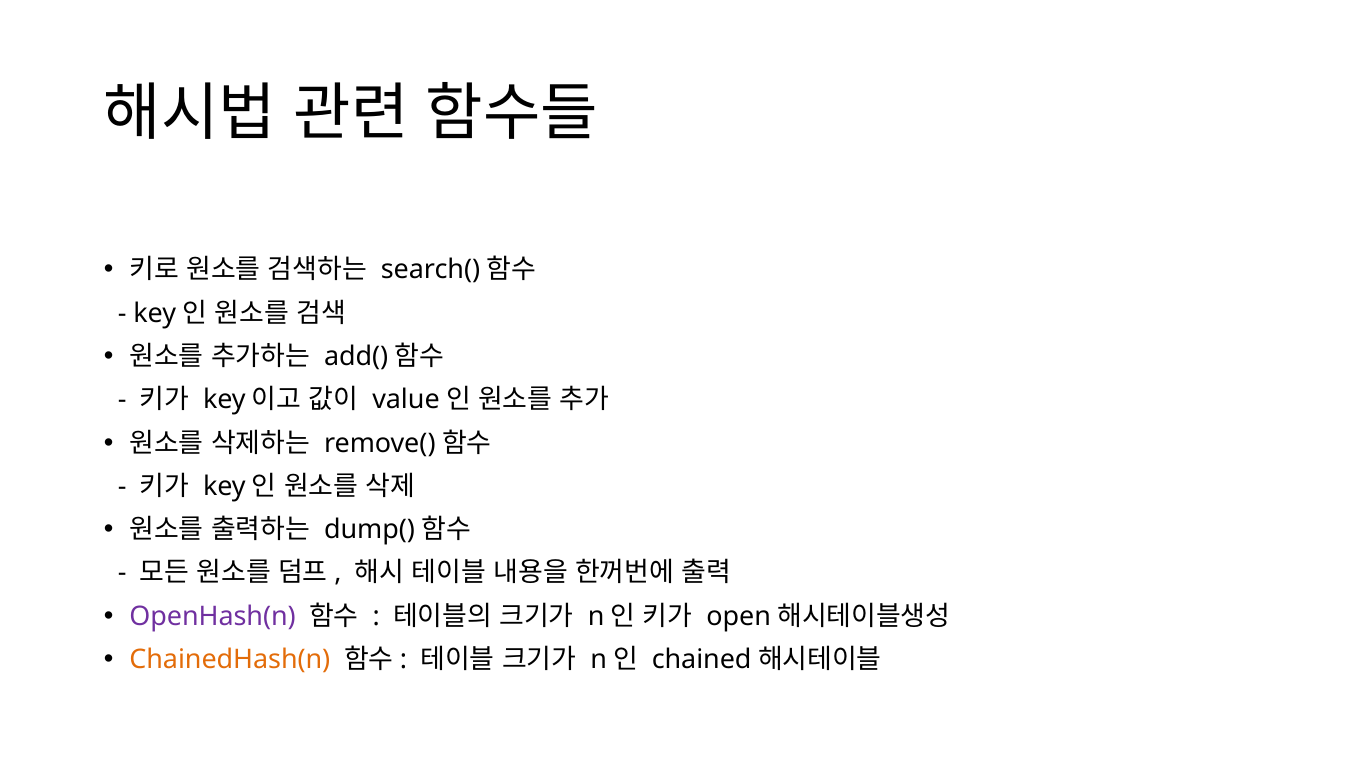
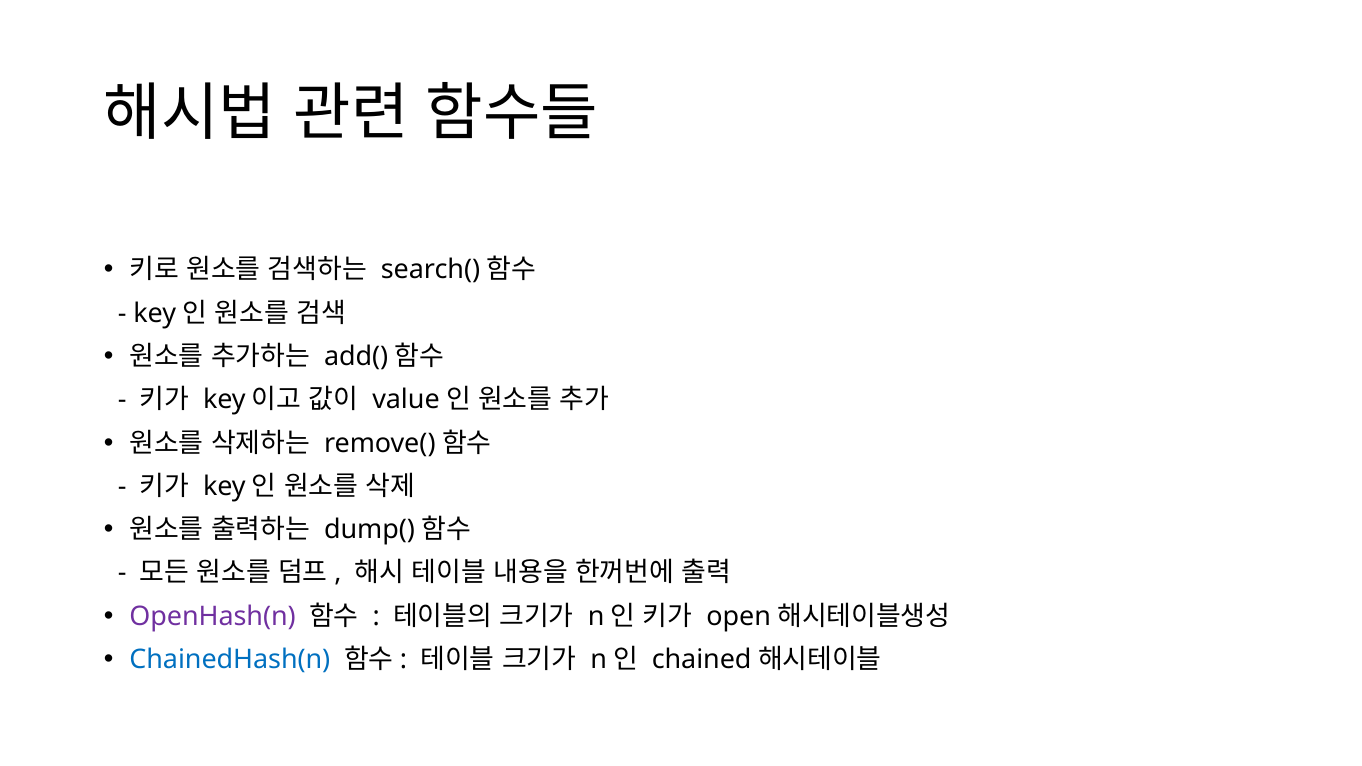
ChainedHash(n colour: orange -> blue (230, 660)
